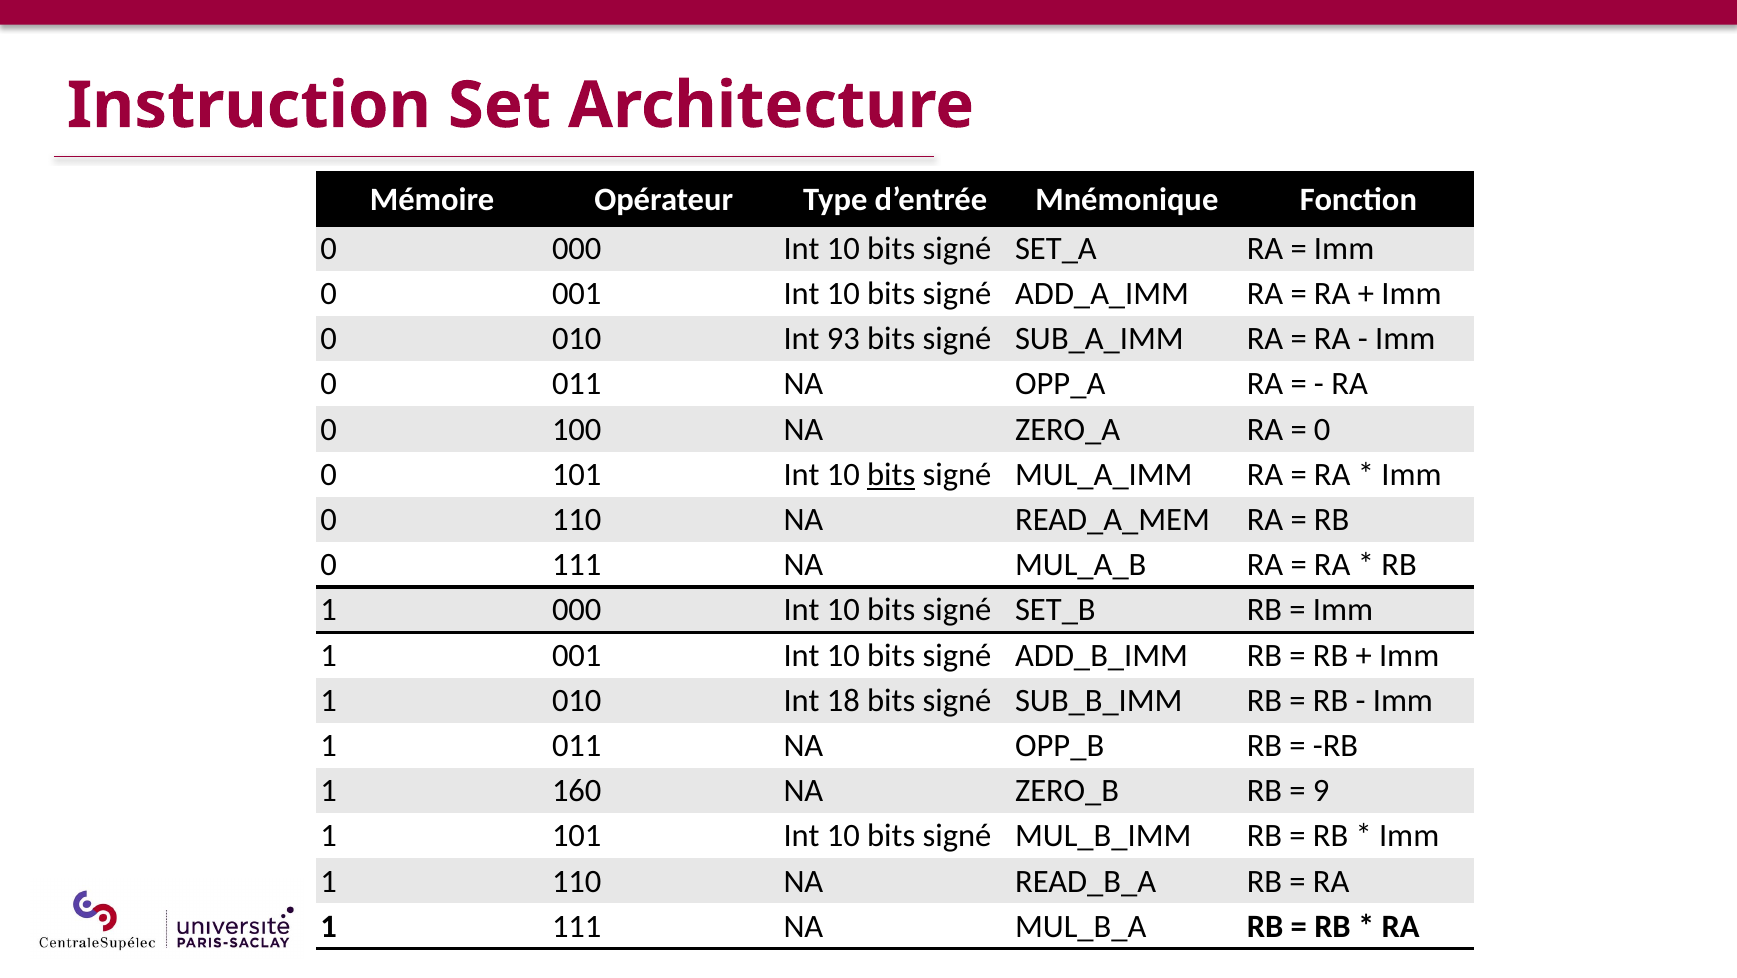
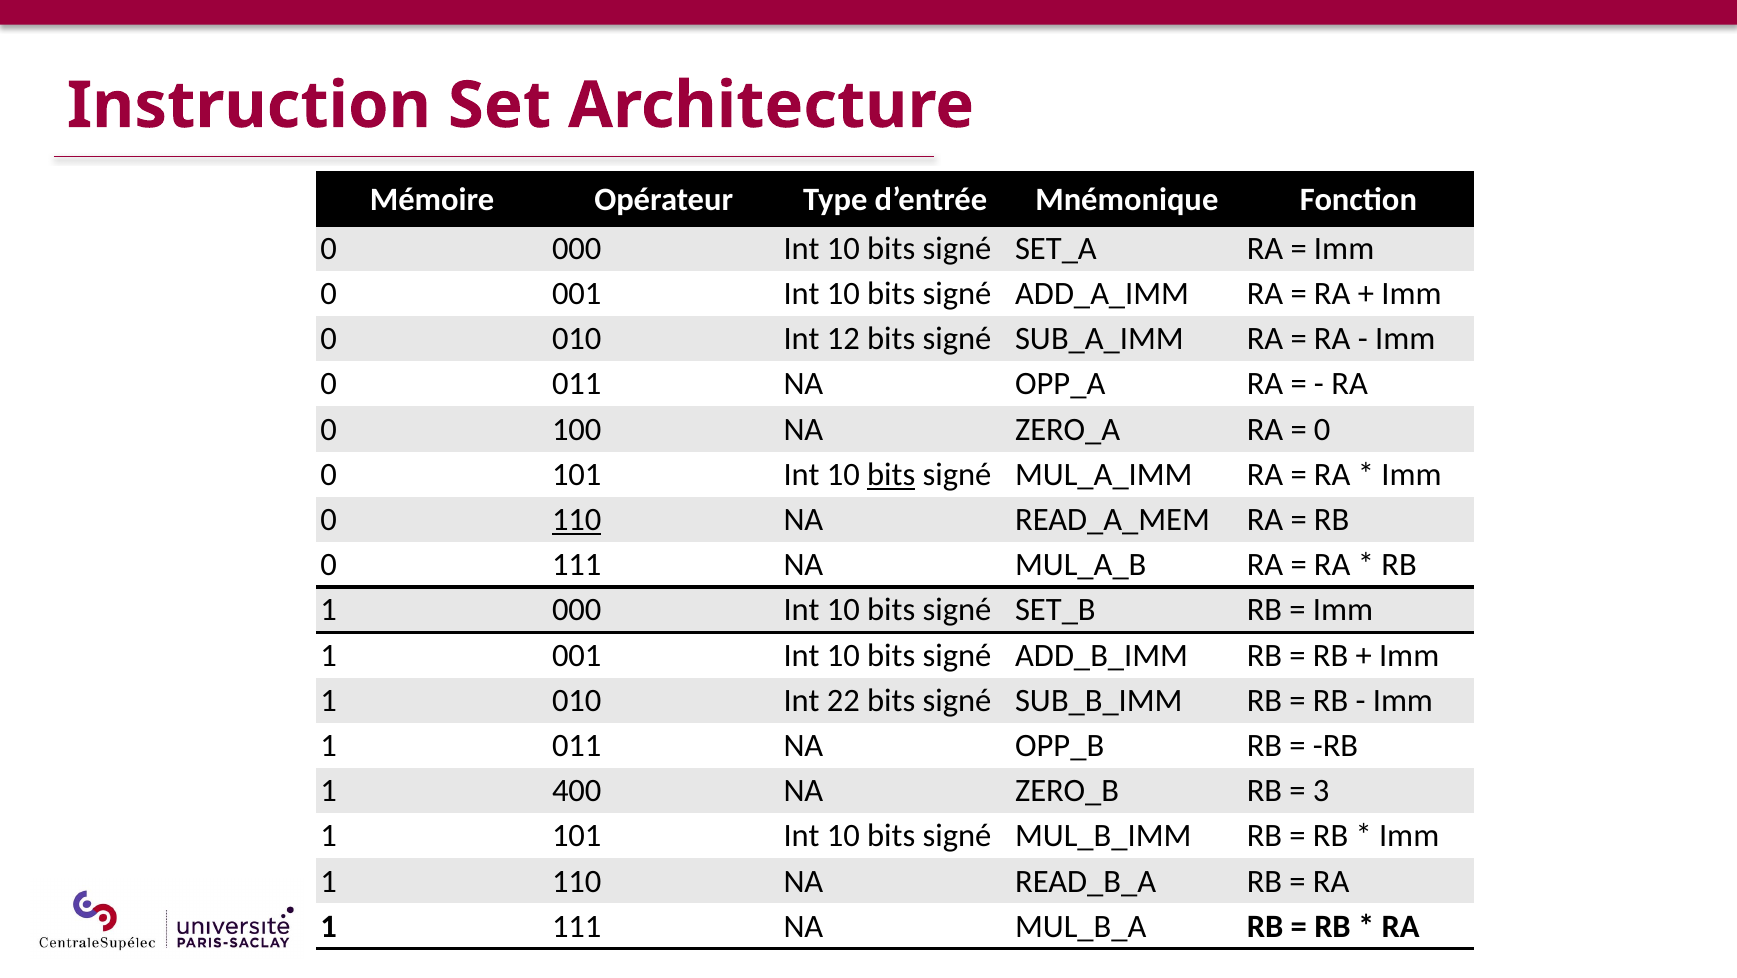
93: 93 -> 12 (843, 339)
110 underline: none -> present (577, 519)
18: 18 -> 22 (843, 700)
160: 160 -> 400 (577, 790)
9: 9 -> 3 (1321, 790)
